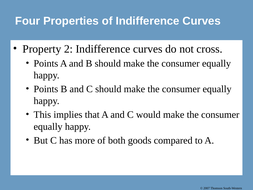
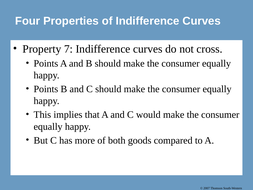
2: 2 -> 7 (68, 49)
